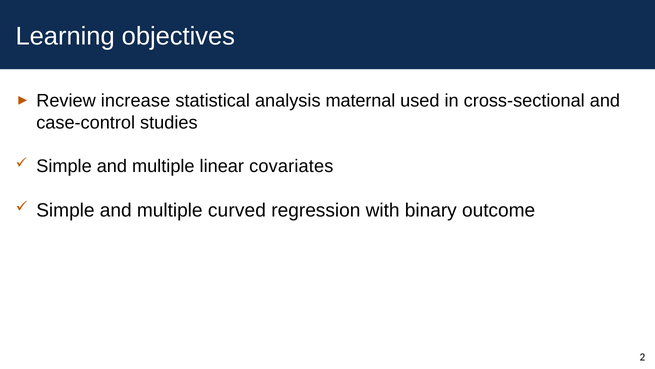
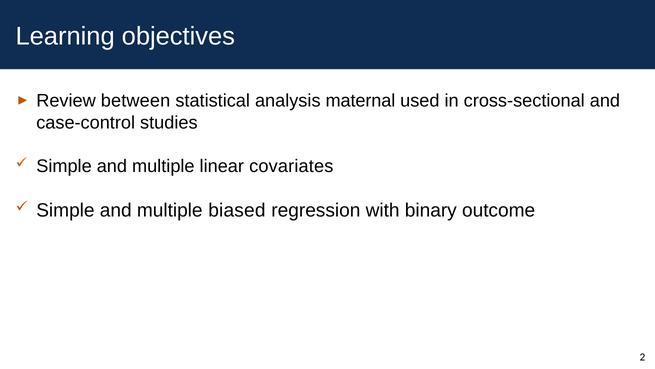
increase: increase -> between (136, 101)
curved: curved -> biased (237, 210)
